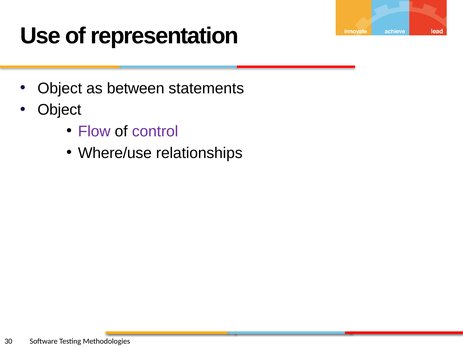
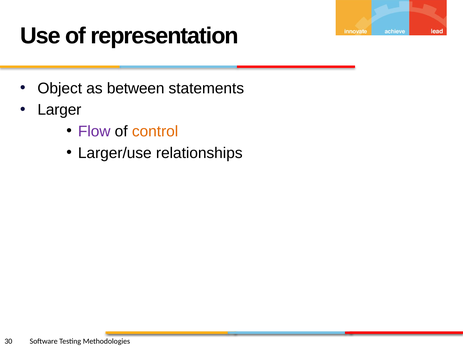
Object: Object -> Larger (59, 110)
control colour: purple -> orange (155, 132)
Where/use: Where/use -> Larger/use (115, 153)
